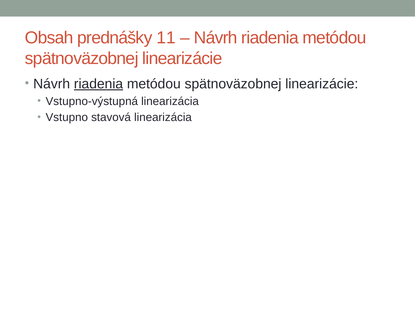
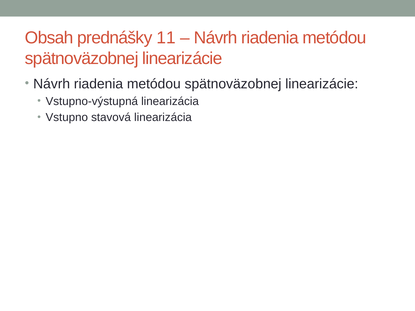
riadenia underline: present -> none (99, 84)
